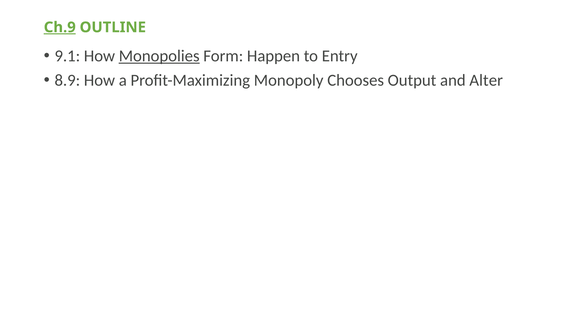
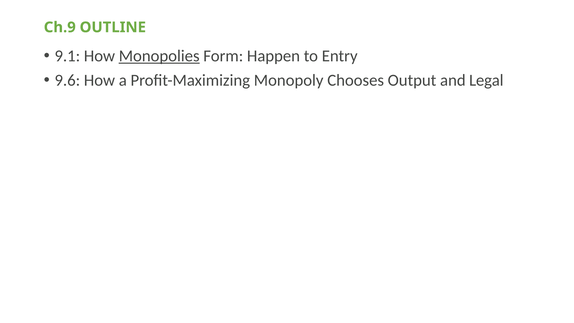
Ch.9 underline: present -> none (60, 27)
8.9: 8.9 -> 9.6 (67, 80)
Alter: Alter -> Legal (486, 80)
